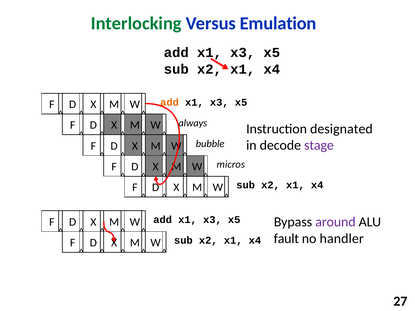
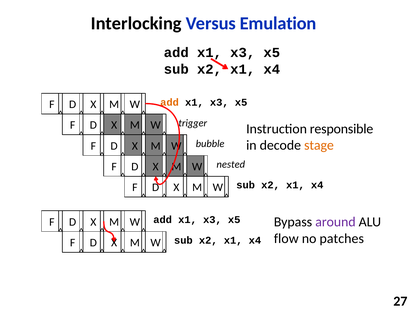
Interlocking colour: green -> black (136, 24)
always: always -> trigger (193, 123)
designated: designated -> responsible (342, 129)
stage colour: purple -> orange (319, 145)
micros: micros -> nested (231, 165)
fault: fault -> flow (286, 239)
handler: handler -> patches (342, 239)
